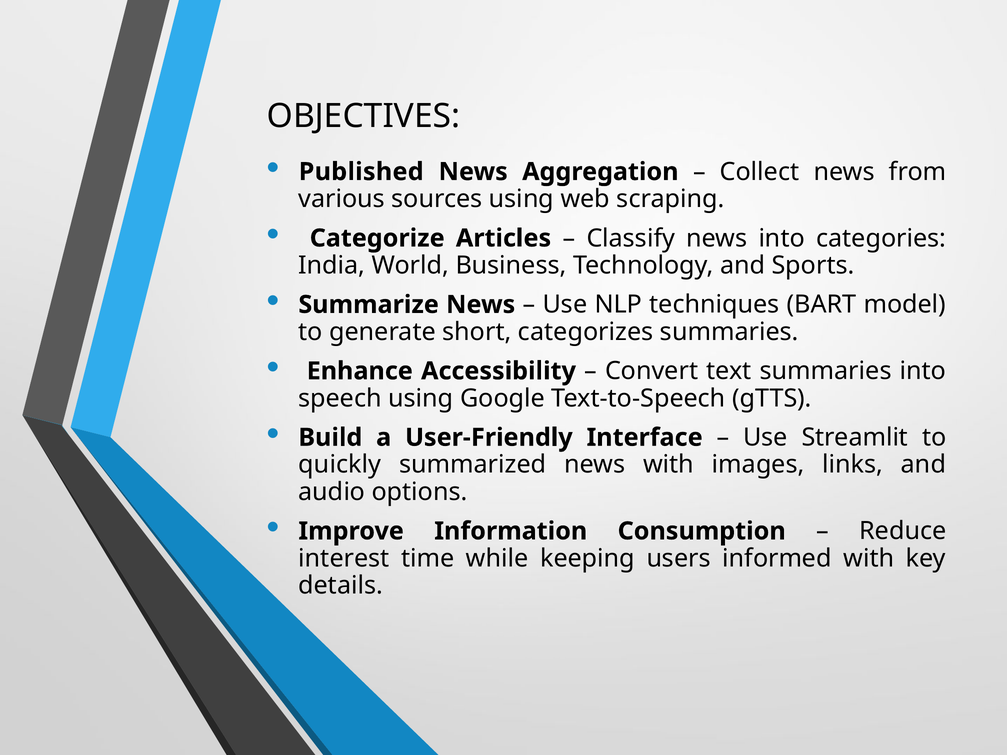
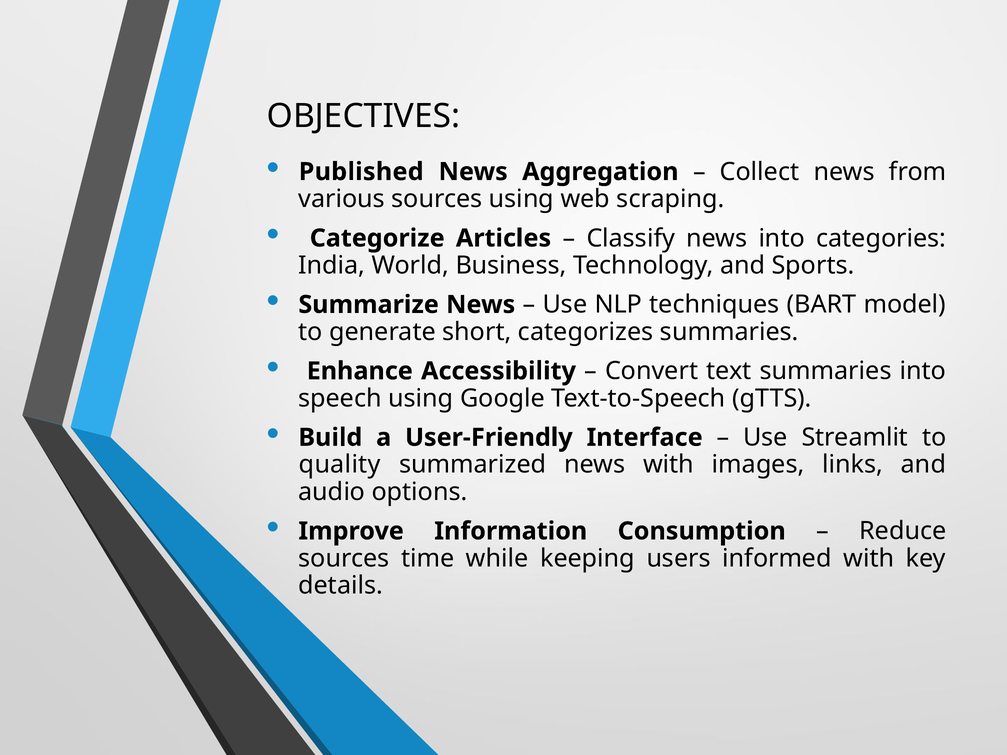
quickly: quickly -> quality (340, 465)
interest: interest -> sources (344, 558)
